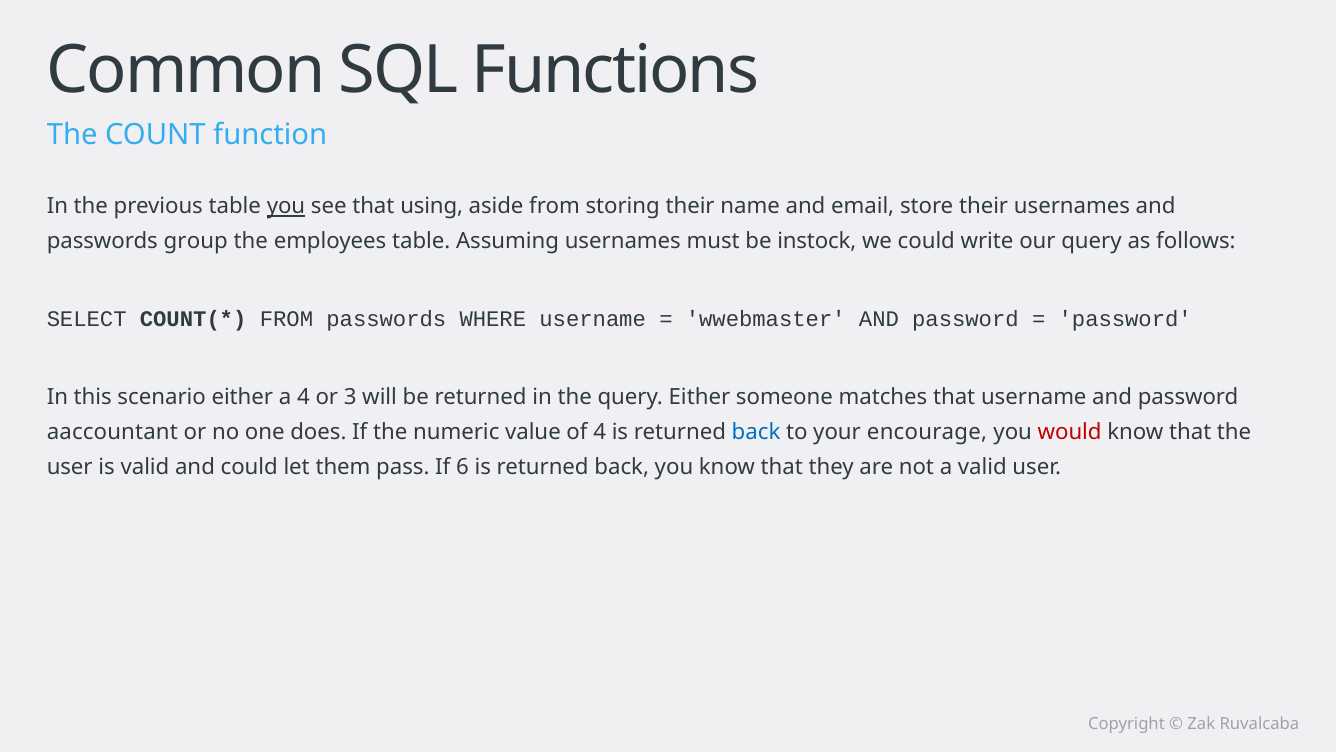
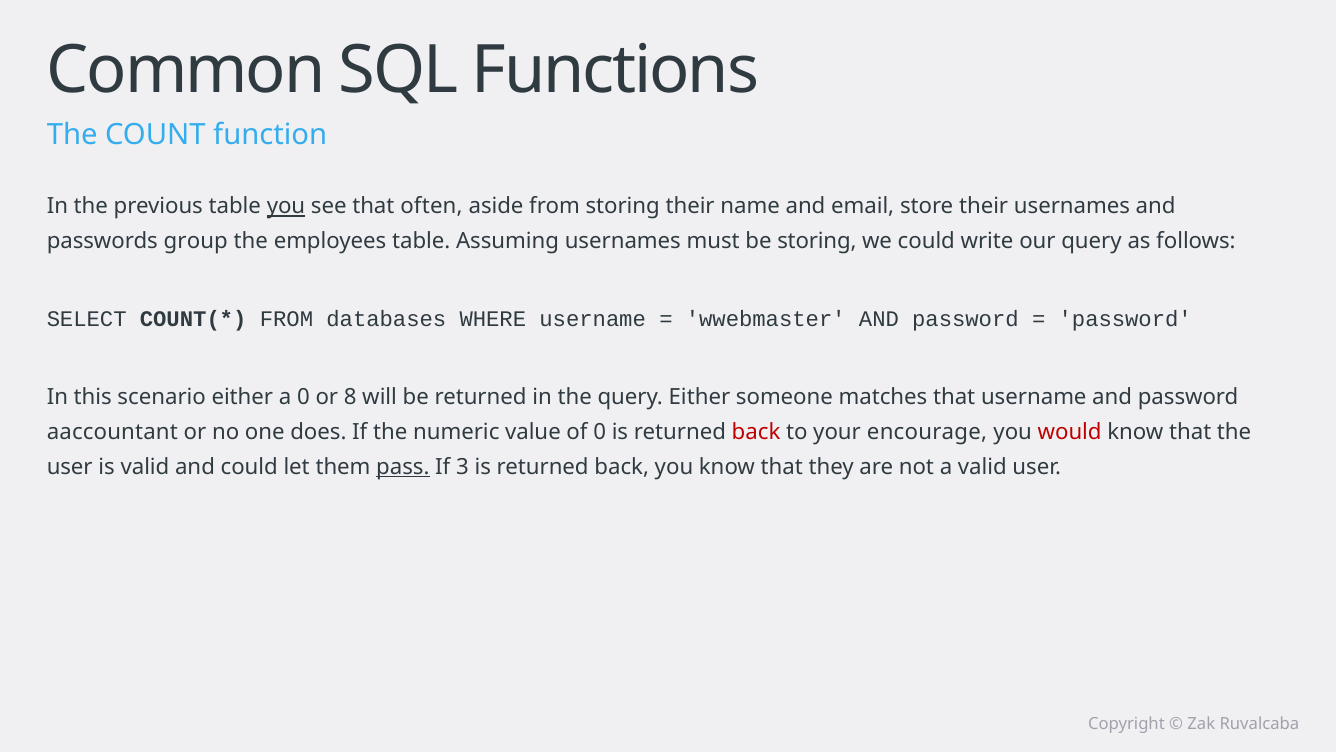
using: using -> often (431, 206)
be instock: instock -> storing (817, 241)
FROM passwords: passwords -> databases (386, 319)
a 4: 4 -> 0 (303, 397)
3: 3 -> 8 (350, 397)
of 4: 4 -> 0 (600, 432)
back colour: blue -> red (756, 432)
pass underline: none -> present (403, 467)
6: 6 -> 3 (463, 467)
